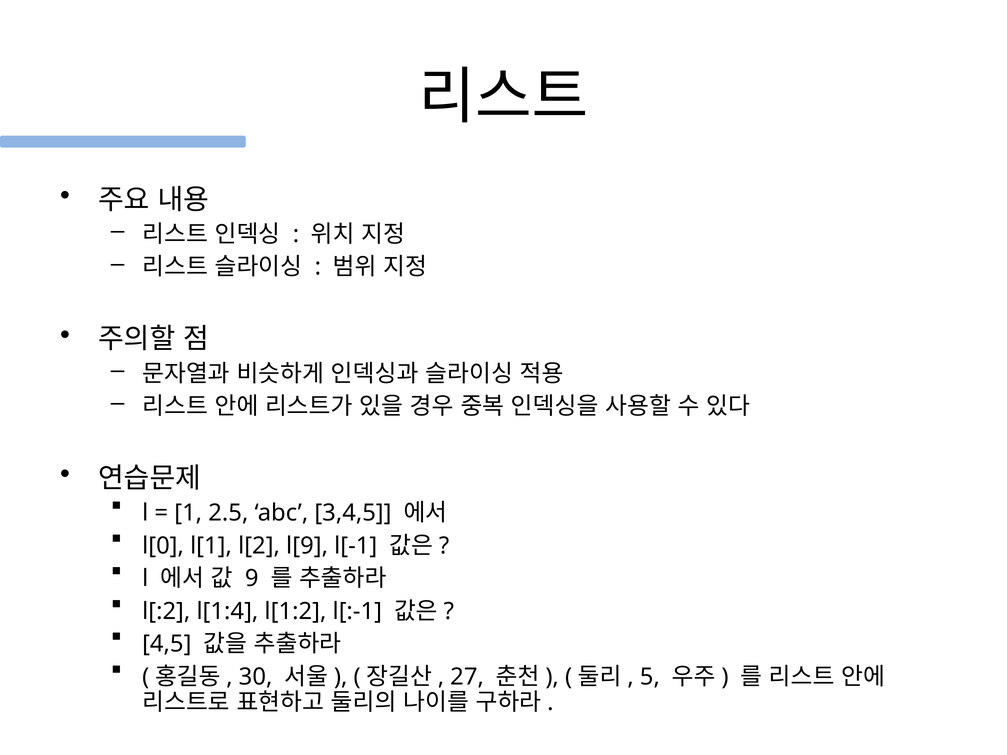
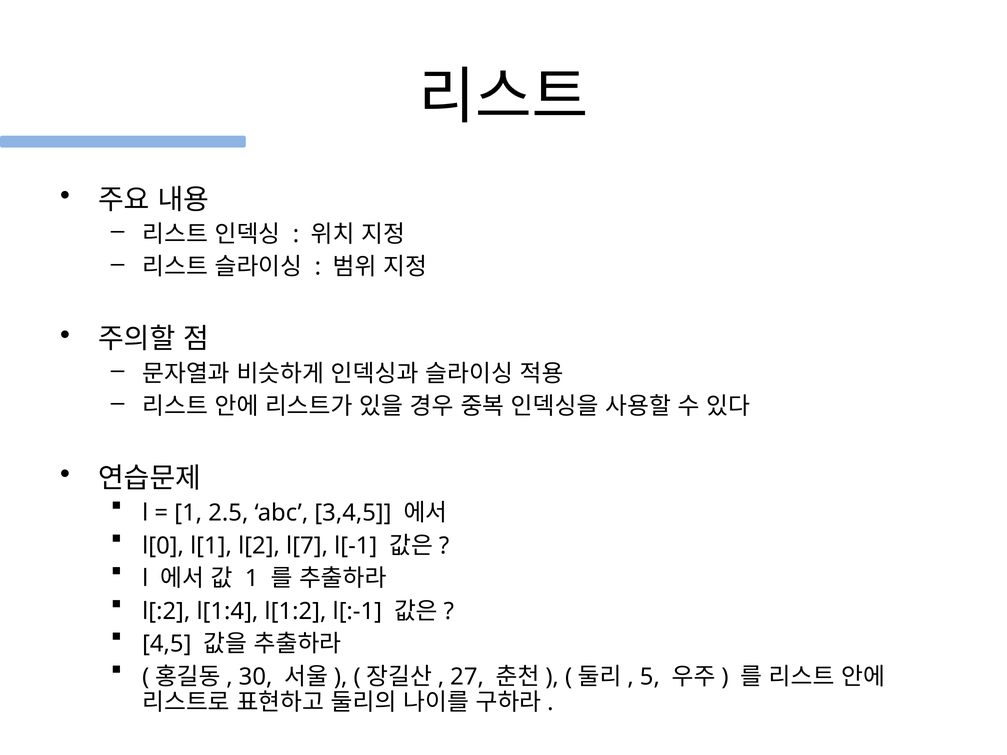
l[9: l[9 -> l[7 (307, 546)
9: 9 -> 1 (252, 579)
